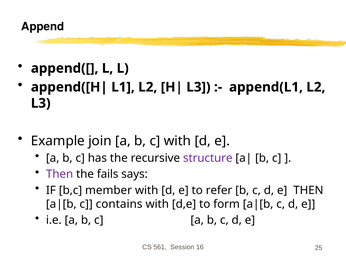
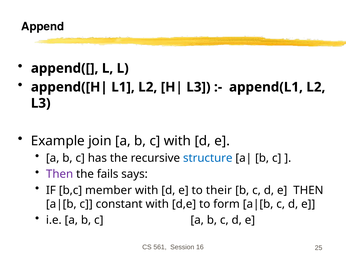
structure colour: purple -> blue (208, 158)
refer: refer -> their (219, 191)
contains: contains -> constant (119, 204)
